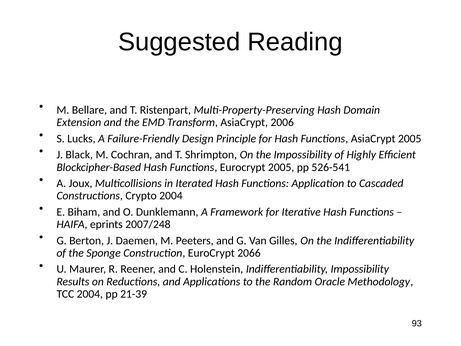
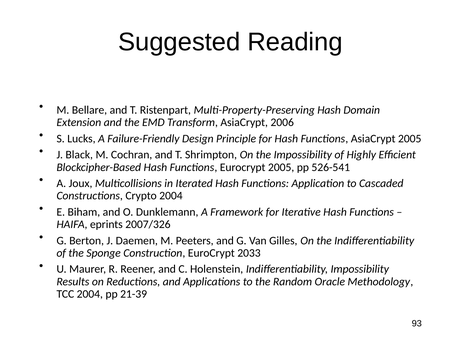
2007/248: 2007/248 -> 2007/326 (148, 224)
2066: 2066 -> 2033 (249, 253)
